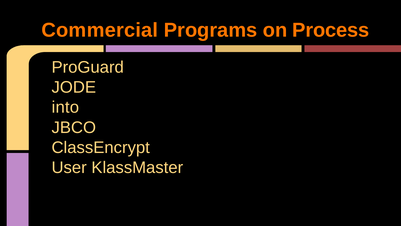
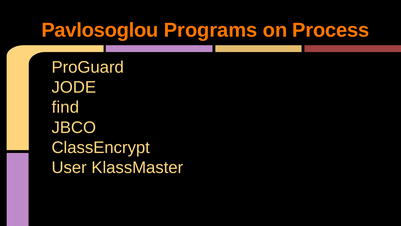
Commercial: Commercial -> Pavlosoglou (100, 30)
into: into -> find (65, 107)
